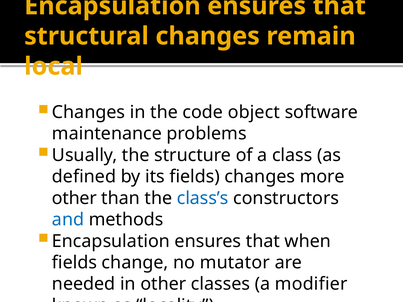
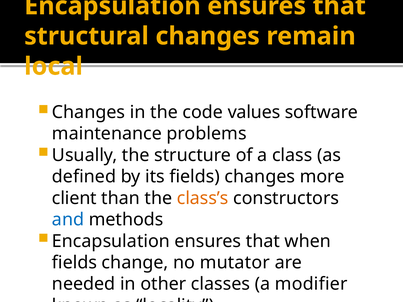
object: object -> values (254, 112)
other: other -> client (74, 198)
class’s colour: blue -> orange (203, 198)
